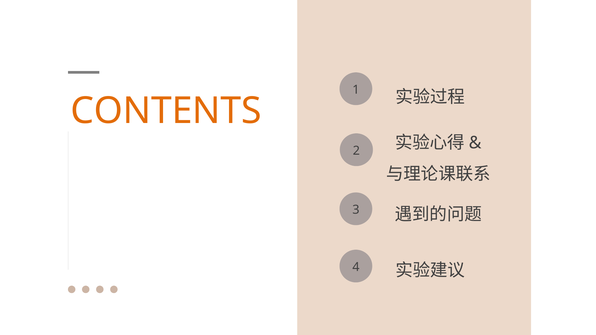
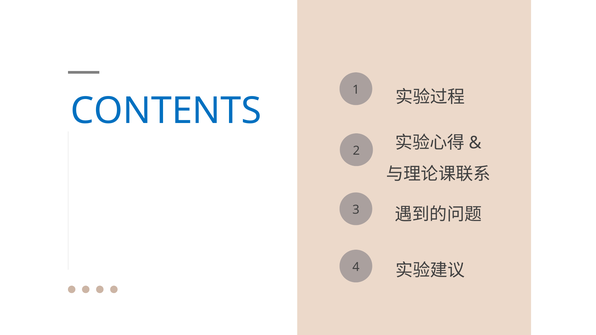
CONTENTS colour: orange -> blue (166, 111)
